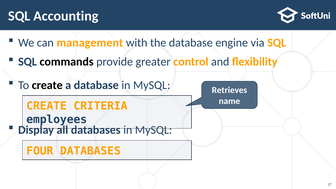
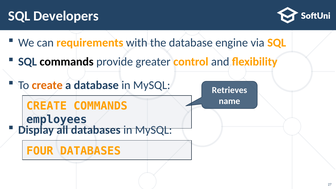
Accounting: Accounting -> Developers (66, 16)
management: management -> requirements (90, 43)
create colour: black -> orange (47, 85)
CREATE CRITERIA: CRITERIA -> COMMANDS (101, 106)
